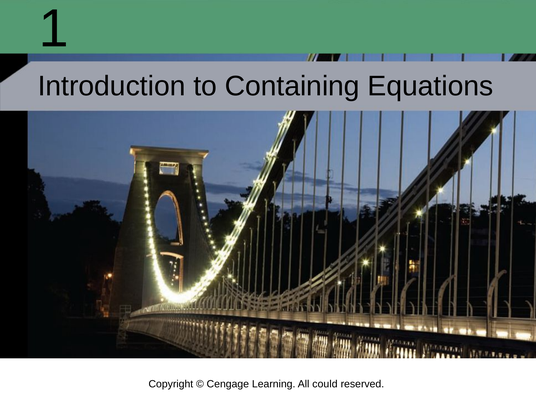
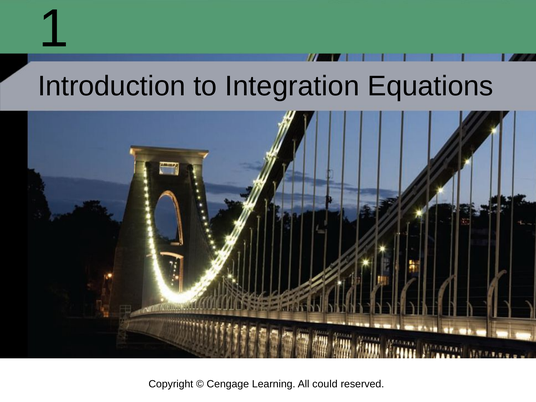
Containing: Containing -> Integration (292, 86)
